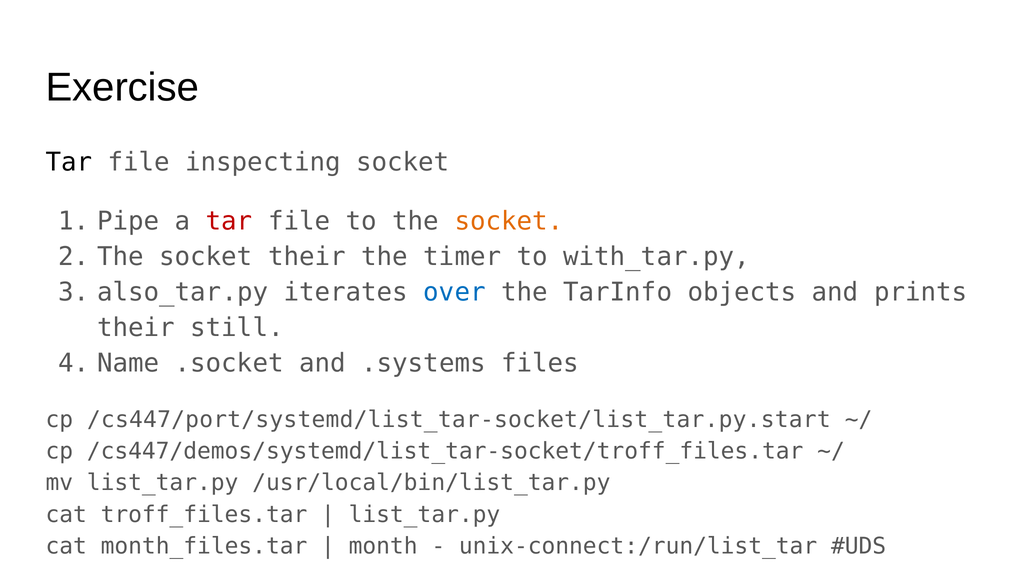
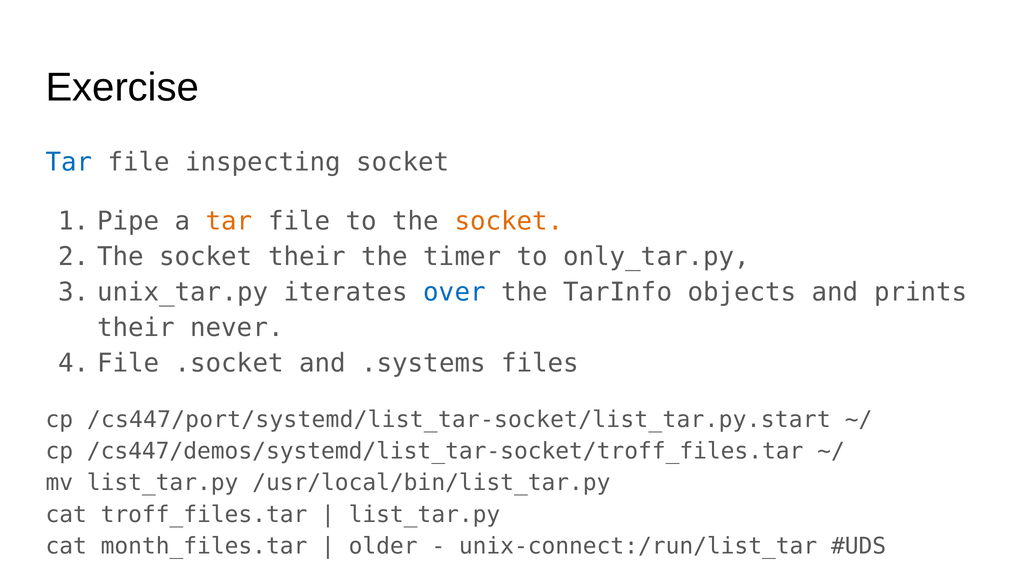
Tar colour: black -> blue (69, 162)
tar colour: red -> orange (229, 221)
with_tar.py: with_tar.py -> only_tar.py (657, 257)
also_tar.py: also_tar.py -> unix_tar.py (183, 292)
still: still -> never (237, 328)
Name: Name -> File (128, 364)
month: month -> older (383, 546)
